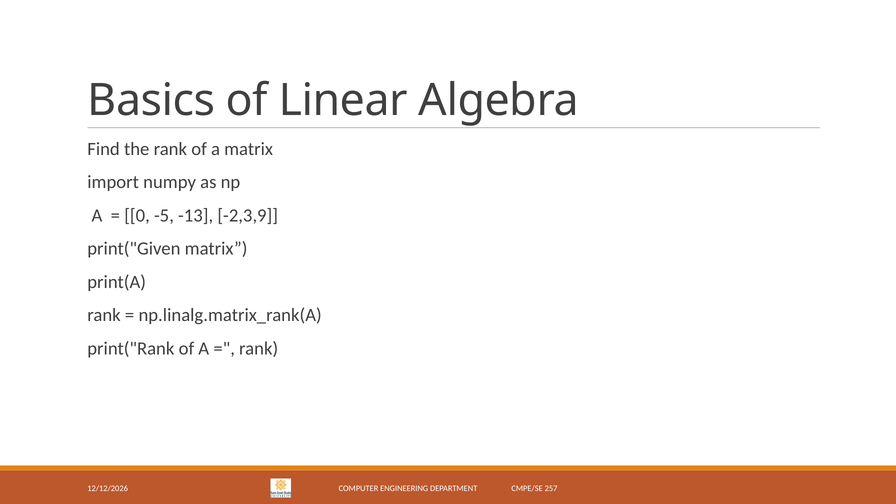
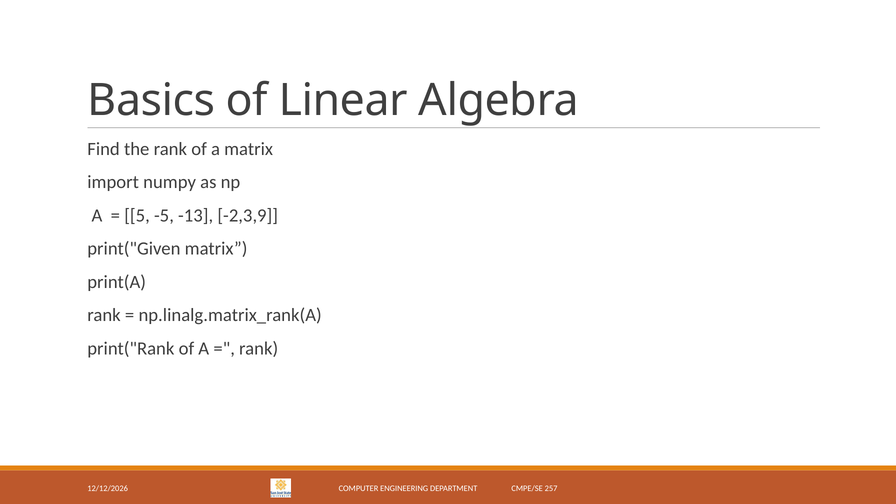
0: 0 -> 5 (137, 215)
